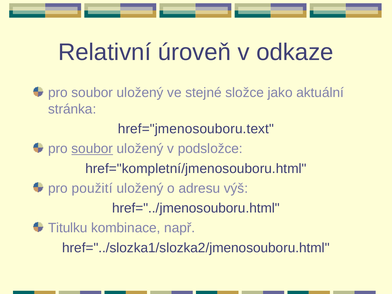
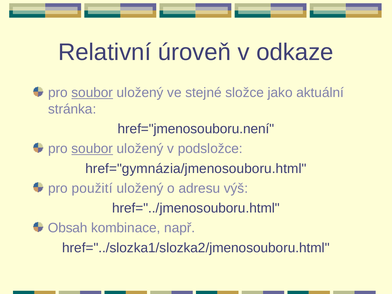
soubor underline: none -> present (92, 93)
href="jmenosouboru.text: href="jmenosouboru.text -> href="jmenosouboru.není (196, 129)
href="kompletní/jmenosouboru.html: href="kompletní/jmenosouboru.html -> href="gymnázia/jmenosouboru.html (196, 169)
Titulku: Titulku -> Obsah (68, 228)
